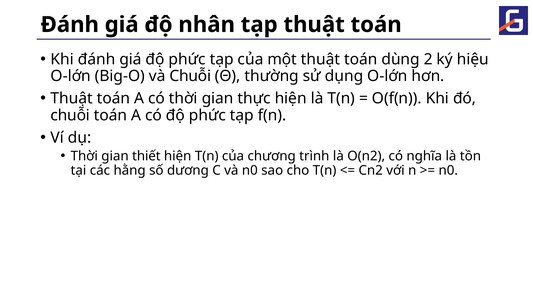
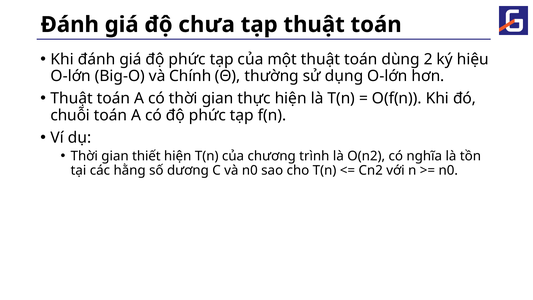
nhân: nhân -> chưa (207, 25)
và Chuỗi: Chuỗi -> Chính (190, 76)
